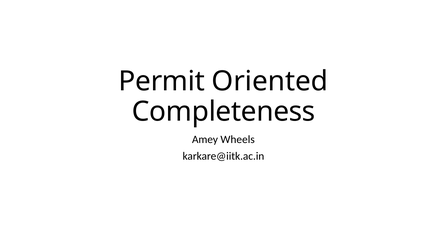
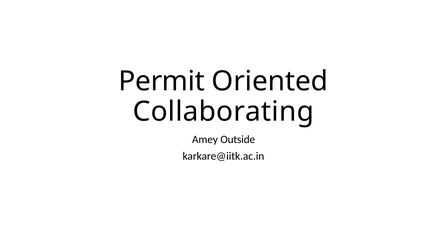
Completeness: Completeness -> Collaborating (223, 112)
Wheels: Wheels -> Outside (238, 140)
